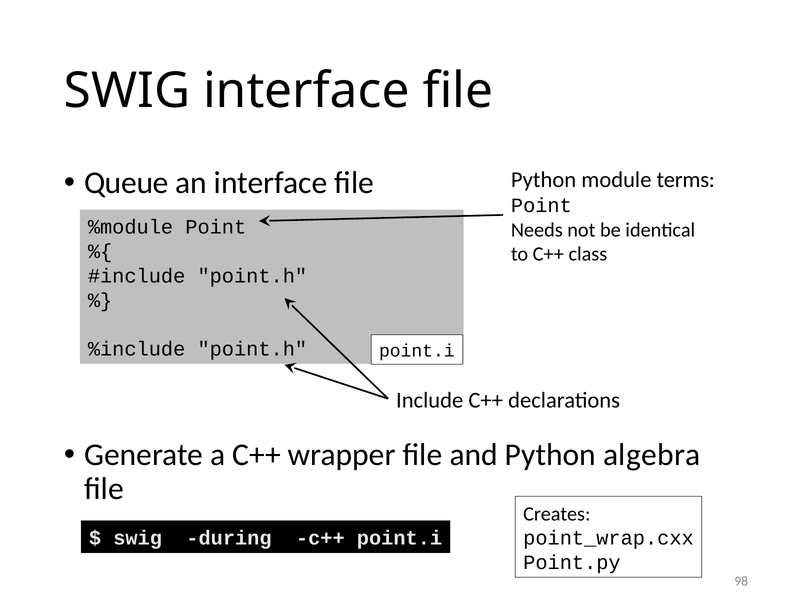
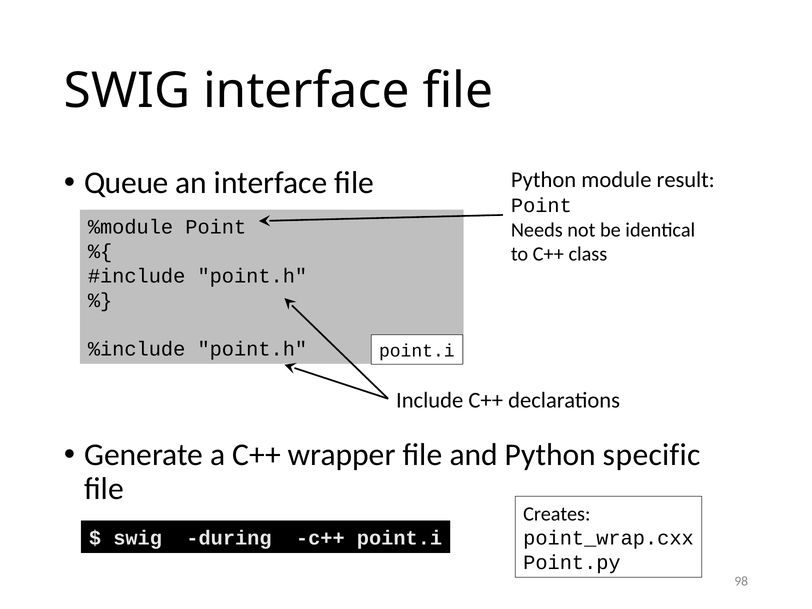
terms: terms -> result (686, 180)
algebra: algebra -> specific (652, 455)
